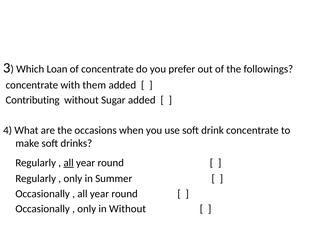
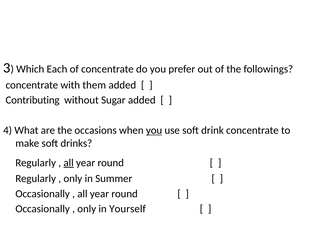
Loan: Loan -> Each (57, 69)
you underline: none -> present (154, 130)
in Without: Without -> Yourself (128, 209)
